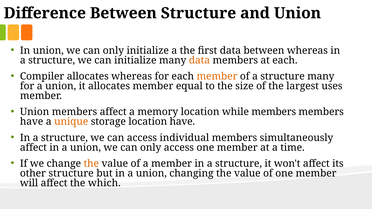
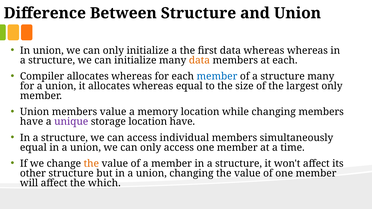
data between: between -> whereas (264, 51)
member colour: orange -> blue (217, 76)
it allocates member: member -> whereas (153, 86)
largest uses: uses -> only (332, 86)
members affect: affect -> value (113, 112)
while members: members -> changing (274, 112)
unique colour: orange -> purple (71, 122)
affect: affect -> equal (33, 148)
